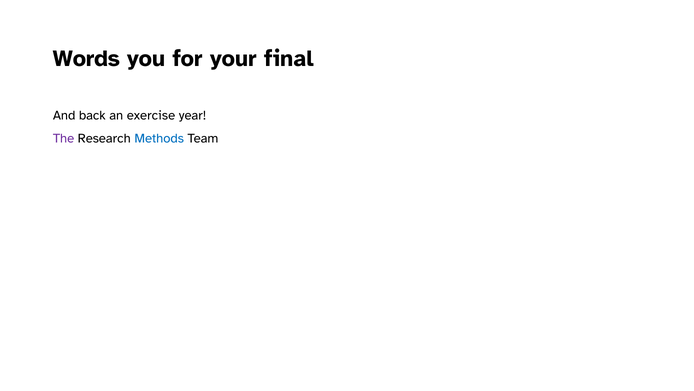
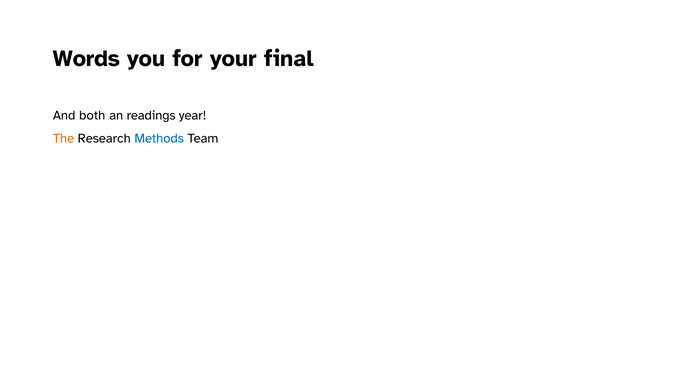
back: back -> both (92, 115)
exercise: exercise -> readings (151, 115)
The colour: purple -> orange (64, 138)
